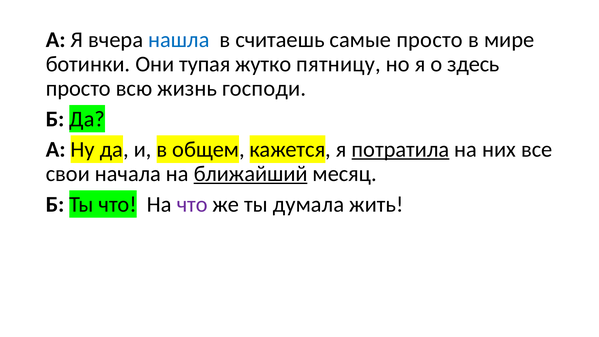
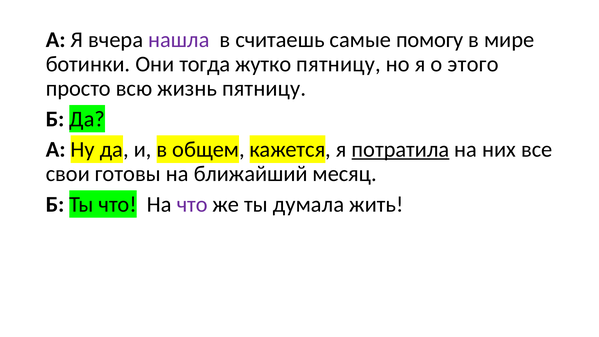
нашла colour: blue -> purple (179, 40)
самые просто: просто -> помогу (430, 40)
тупая: тупая -> тогда (205, 64)
здесь: здесь -> этого (473, 64)
жизнь господи: господи -> пятницу (264, 88)
начала: начала -> готовы (128, 174)
ближайший underline: present -> none (251, 174)
